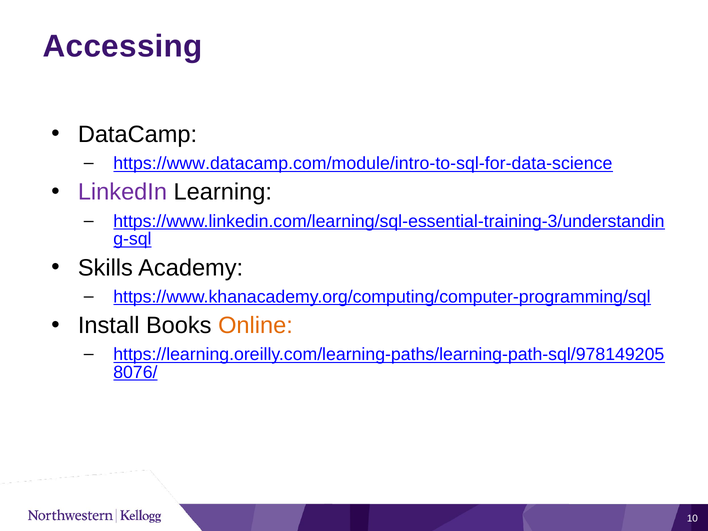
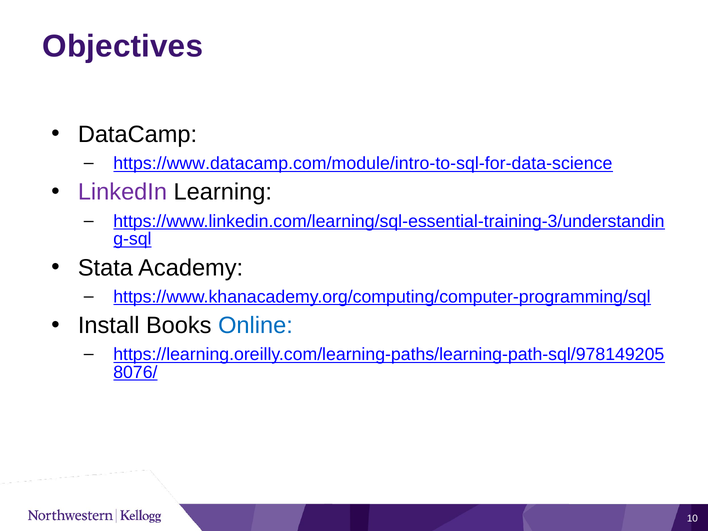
Accessing: Accessing -> Objectives (123, 46)
Skills: Skills -> Stata (105, 268)
Online colour: orange -> blue (256, 326)
